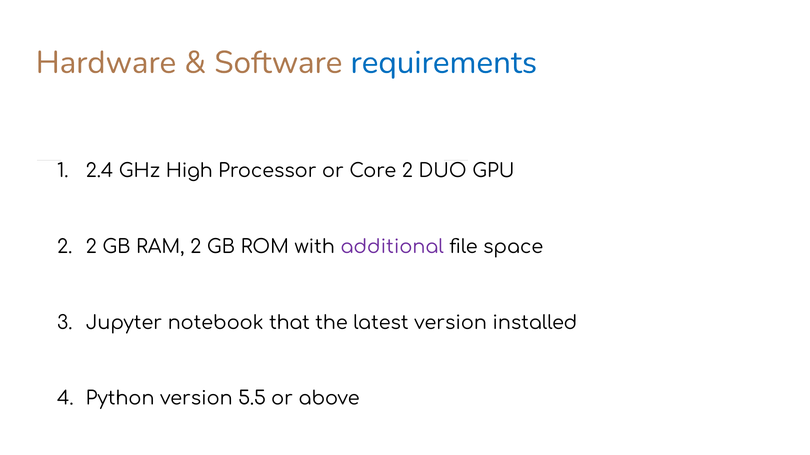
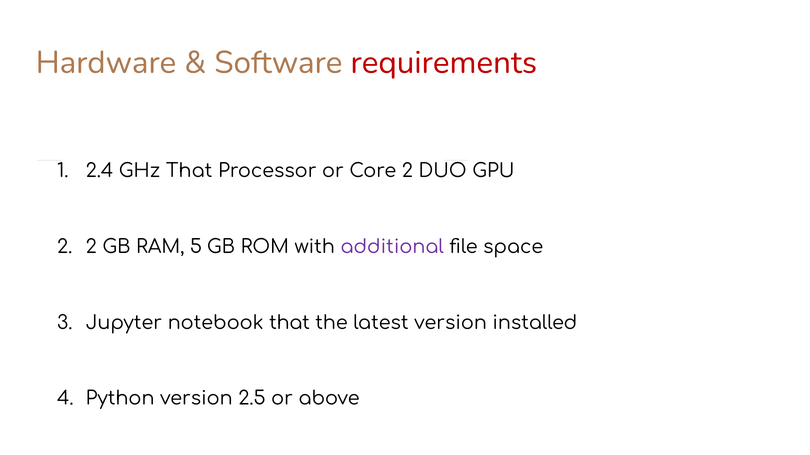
requirements colour: blue -> red (444, 63)
GHz High: High -> That (189, 171)
RAM 2: 2 -> 5 (196, 247)
5.5: 5.5 -> 2.5 (252, 399)
